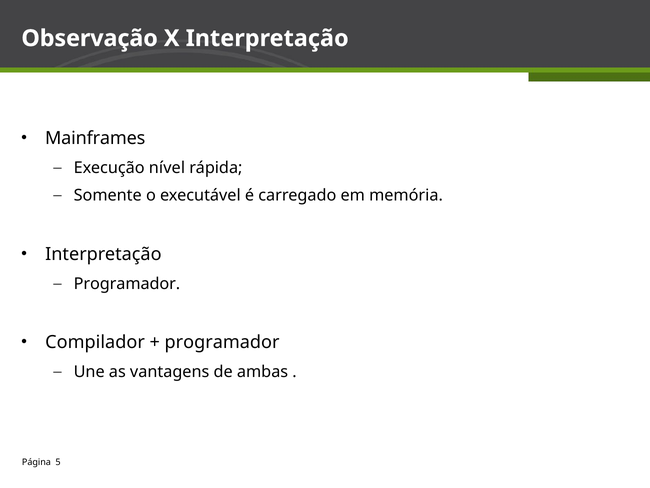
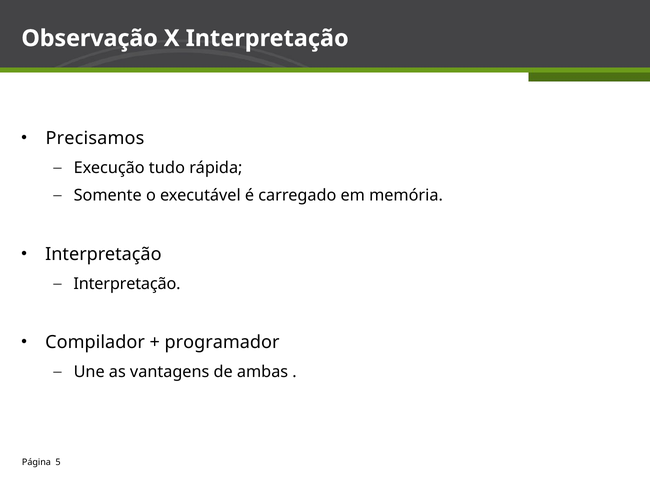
Mainframes: Mainframes -> Precisamos (95, 138)
nível: nível -> tudo (167, 168)
Programador: Programador -> Interpretação (127, 283)
